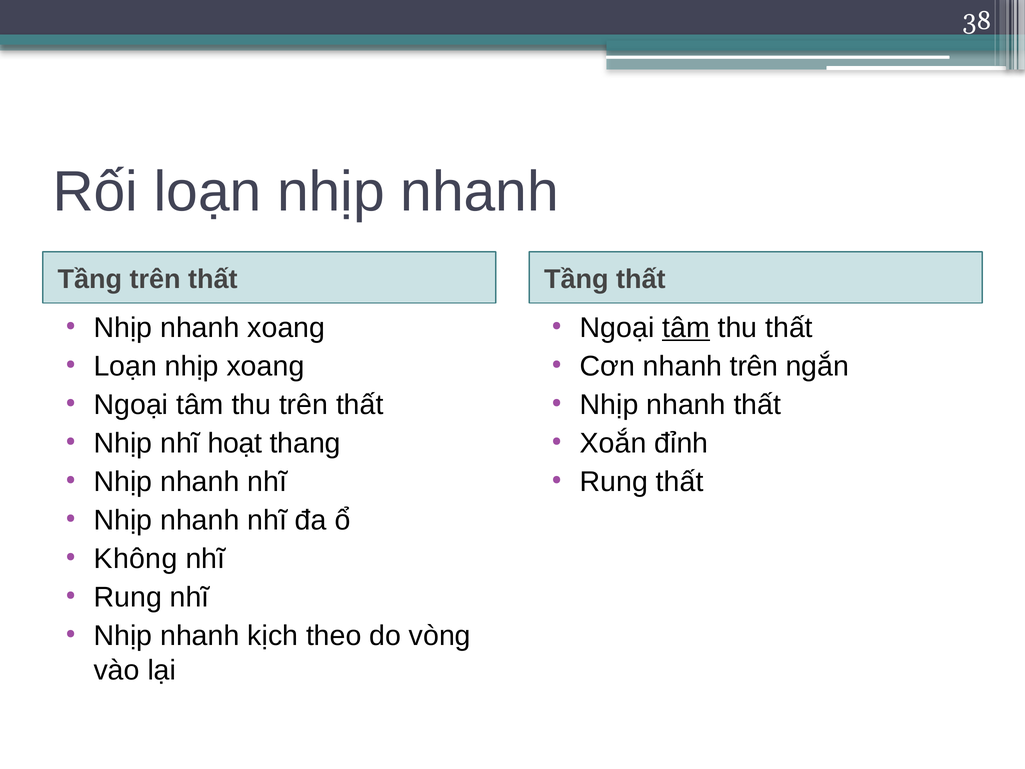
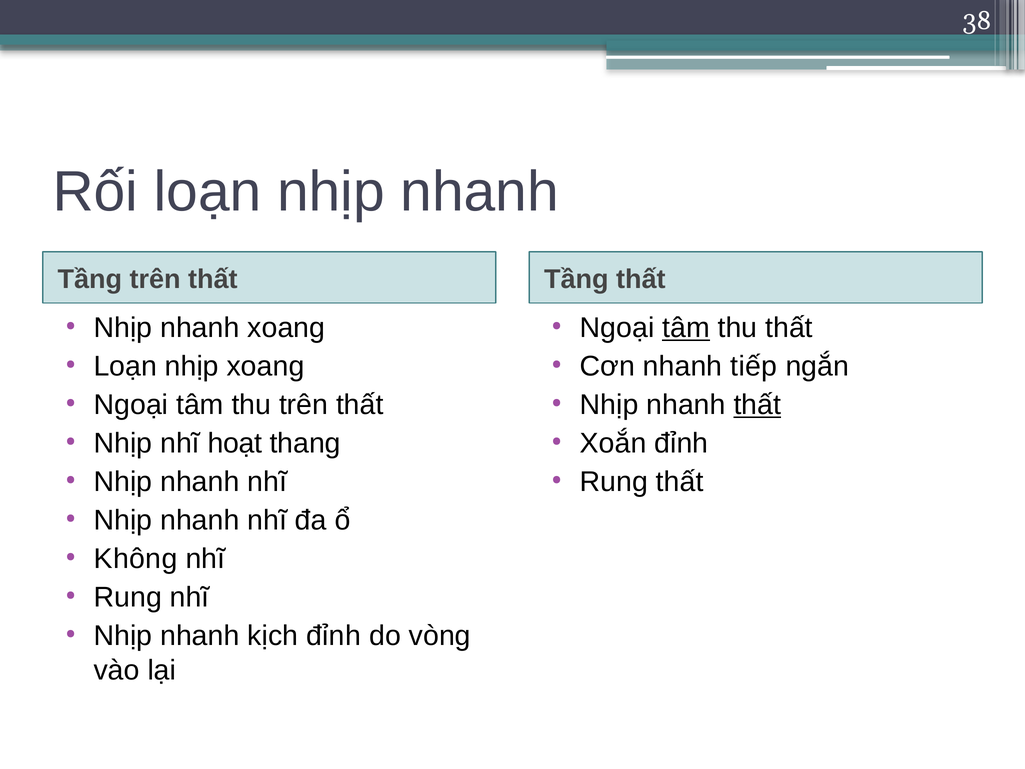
nhanh trên: trên -> tiếp (754, 366)
thất underline: none -> present (757, 405)
kịch theo: theo -> đỉnh (334, 636)
